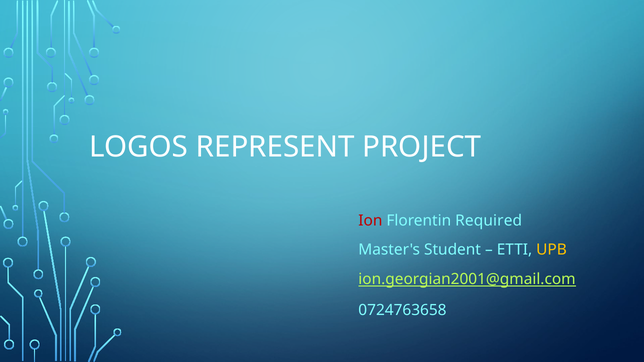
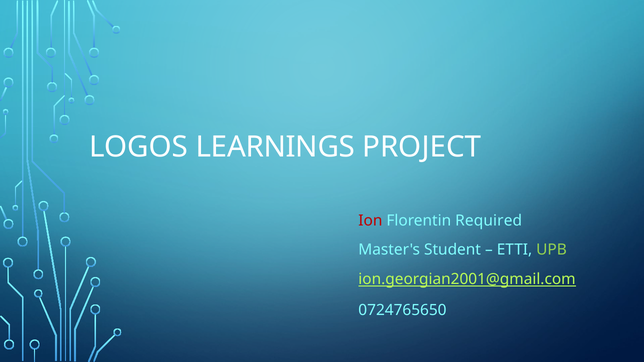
REPRESENT: REPRESENT -> LEARNINGS (275, 147)
UPB colour: yellow -> light green (552, 250)
0724763658: 0724763658 -> 0724765650 (402, 311)
